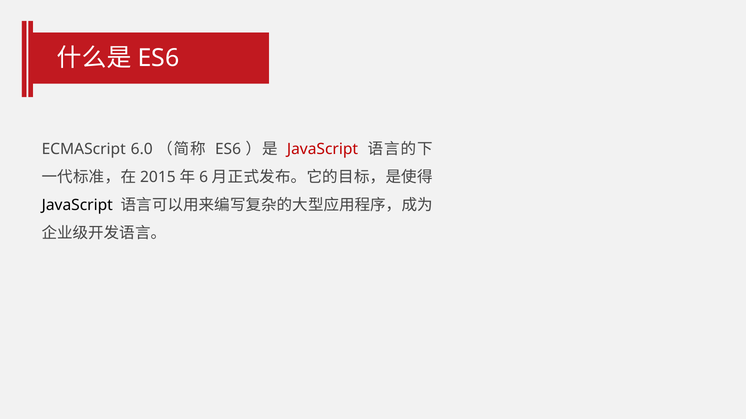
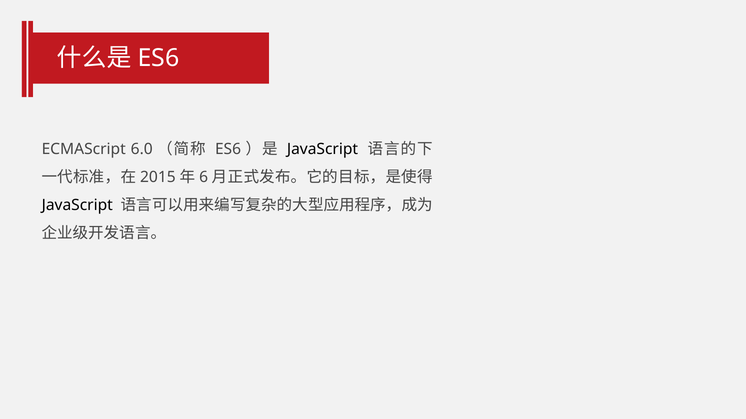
JavaScript colour: red -> black (322, 149)
